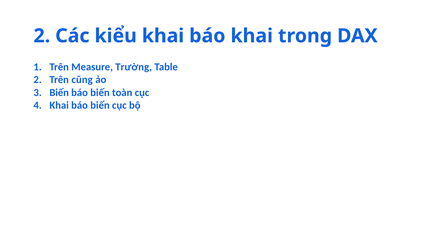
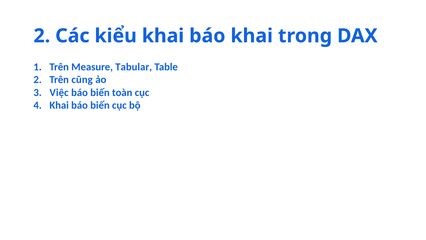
Trường: Trường -> Tabular (134, 67)
Biến: Biến -> Việc (59, 92)
